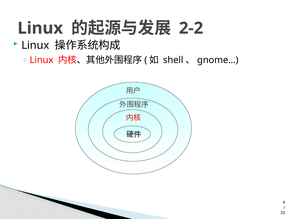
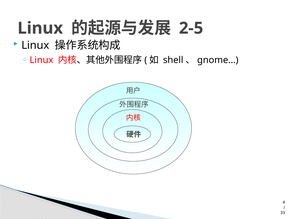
2-2: 2-2 -> 2-5 (191, 28)
